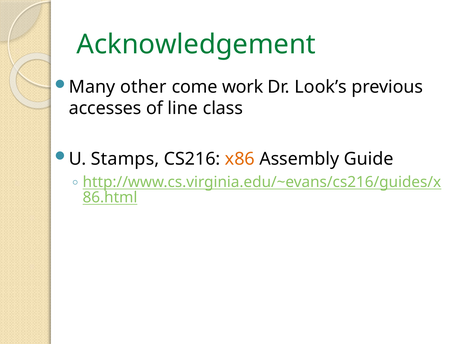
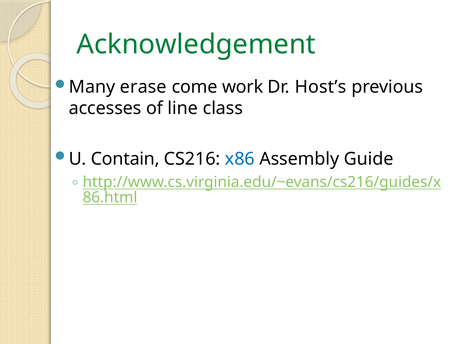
other: other -> erase (143, 87)
Look’s: Look’s -> Host’s (321, 87)
Stamps: Stamps -> Contain (125, 159)
x86 colour: orange -> blue (240, 159)
